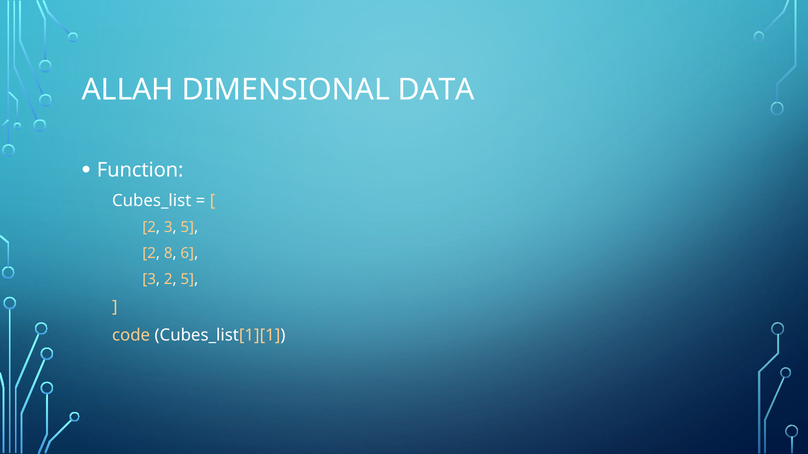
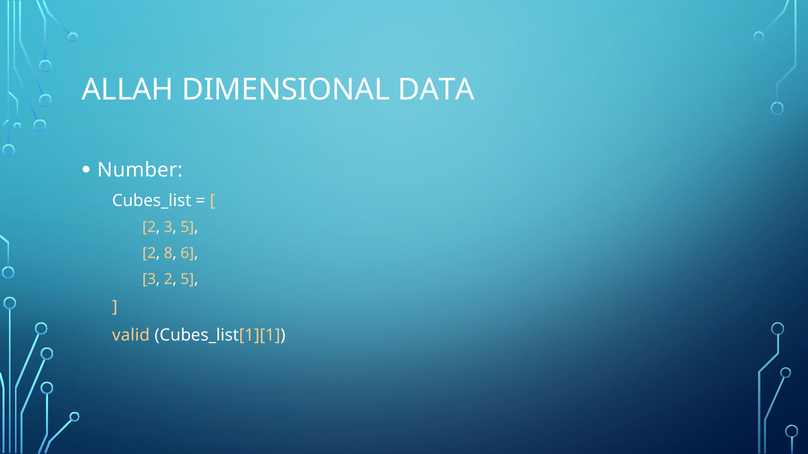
Function: Function -> Number (140, 171)
code: code -> valid (131, 336)
